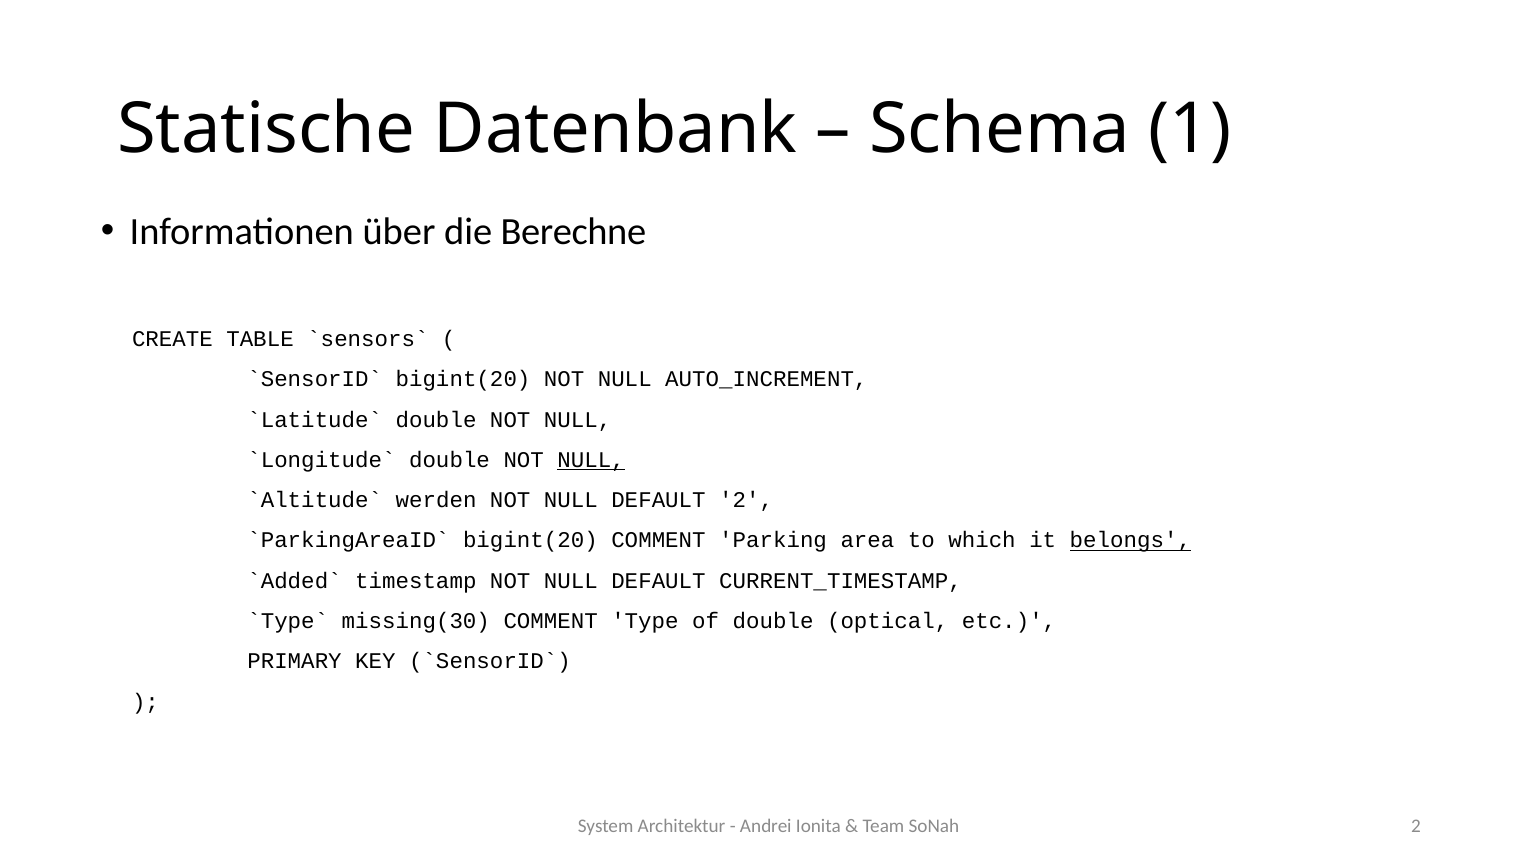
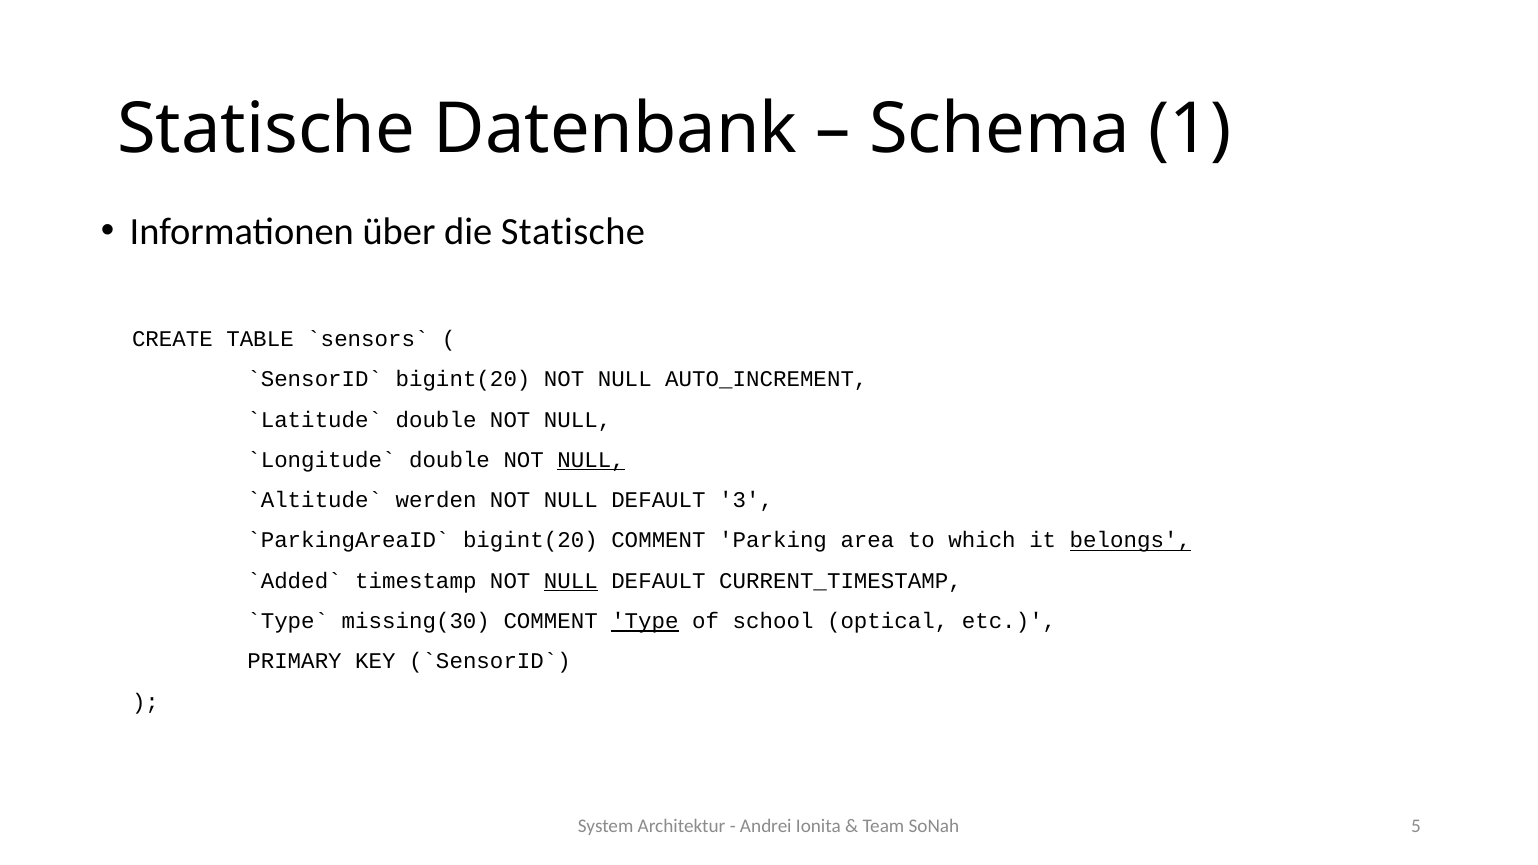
die Berechne: Berechne -> Statische (573, 231)
DEFAULT 2: 2 -> 3 (746, 500)
NULL underline: none -> present (571, 581)
Type underline: none -> present (645, 621)
of double: double -> school (773, 621)
SoNah 2: 2 -> 5 (1416, 826)
